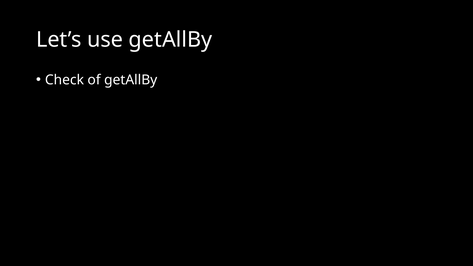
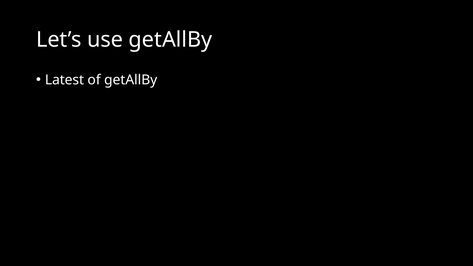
Check: Check -> Latest (64, 80)
